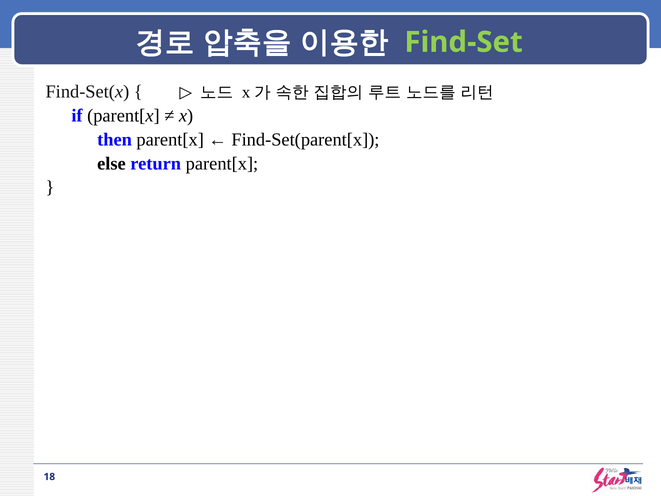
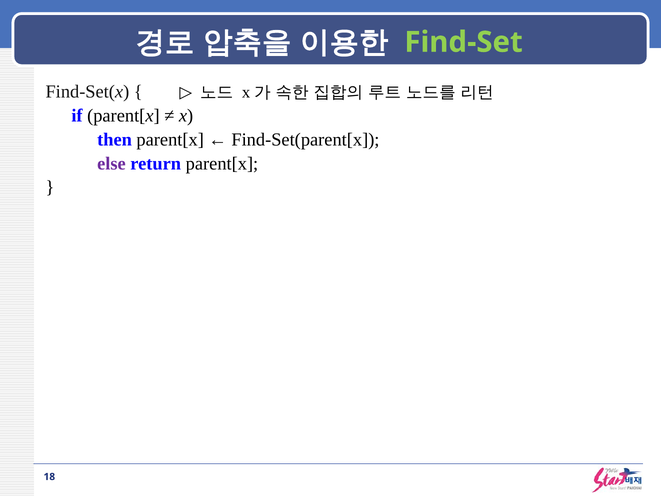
else colour: black -> purple (111, 163)
